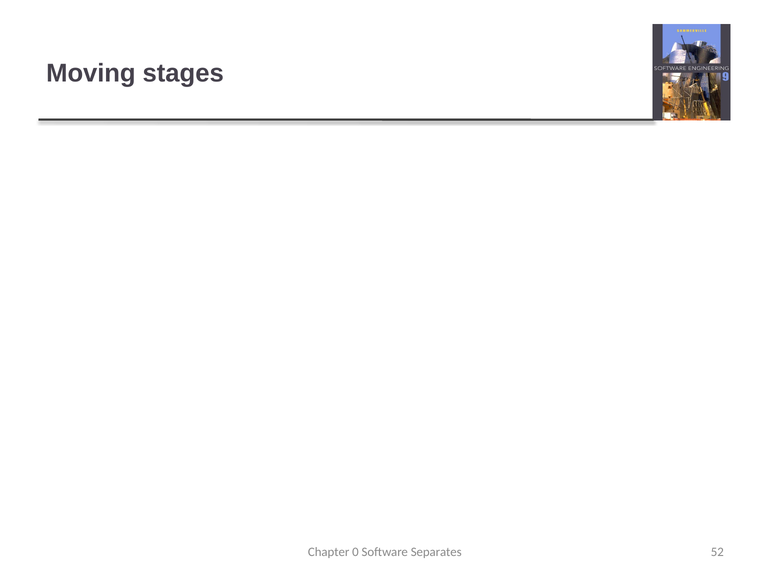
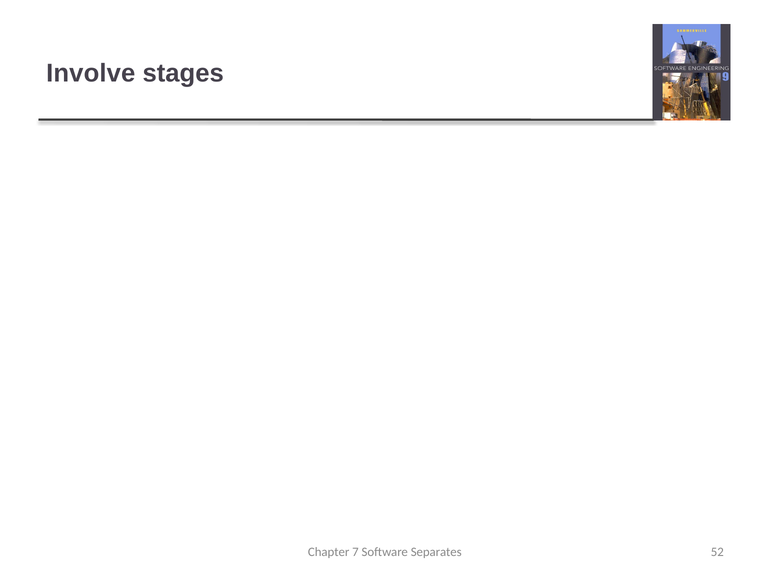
Moving: Moving -> Involve (91, 73)
0: 0 -> 7 (355, 552)
